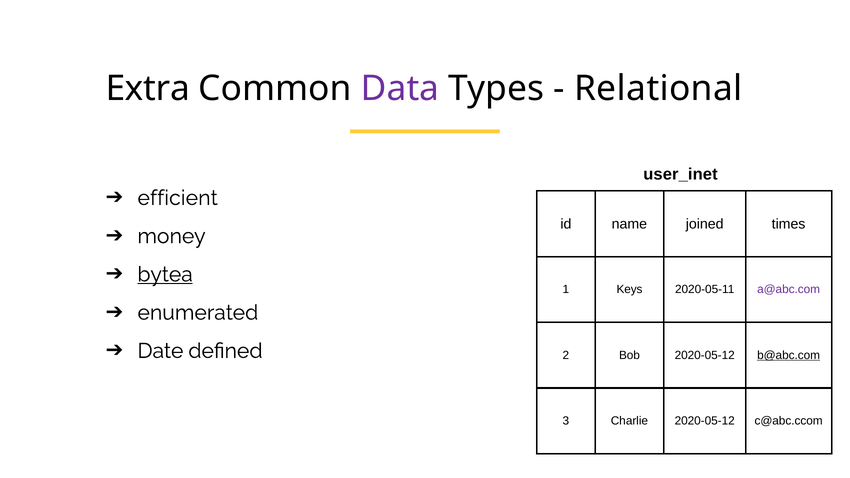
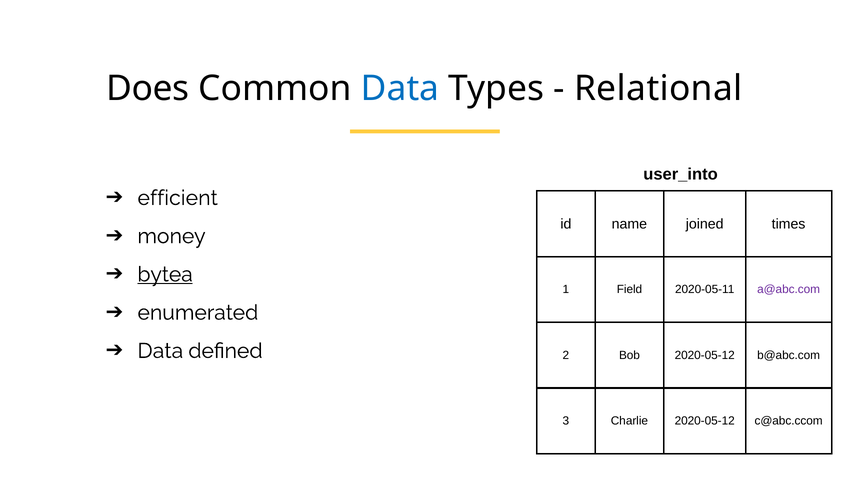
Extra: Extra -> Does (148, 88)
Data colour: purple -> blue (400, 88)
user_inet: user_inet -> user_into (681, 174)
Keys: Keys -> Field (629, 290)
Date: Date -> Data (160, 351)
b@abc.com underline: present -> none (789, 355)
